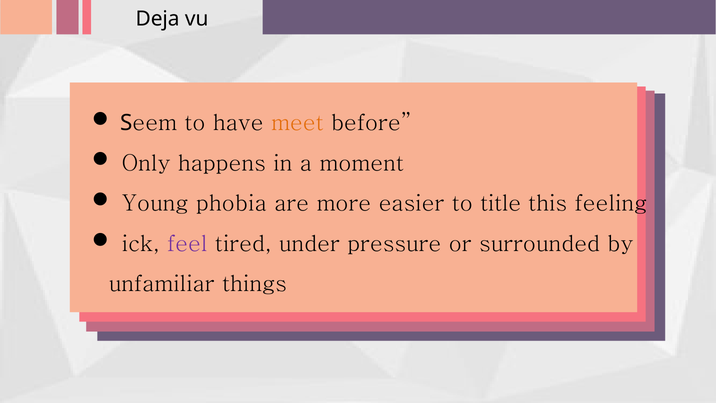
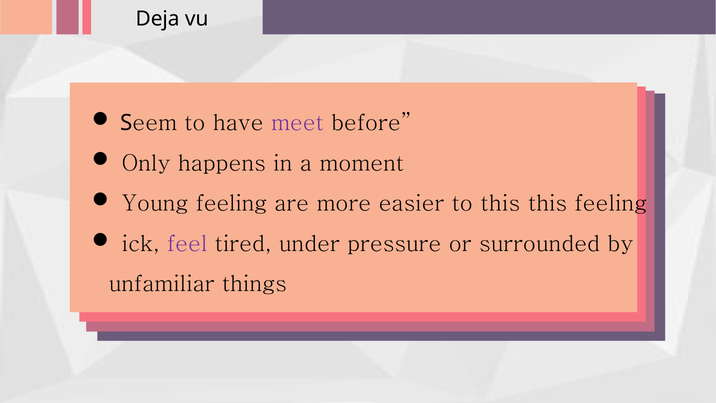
meet colour: orange -> purple (297, 123)
Young phobia: phobia -> feeling (232, 203)
to title: title -> this (500, 203)
